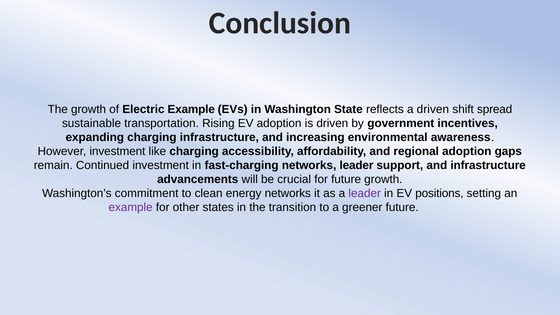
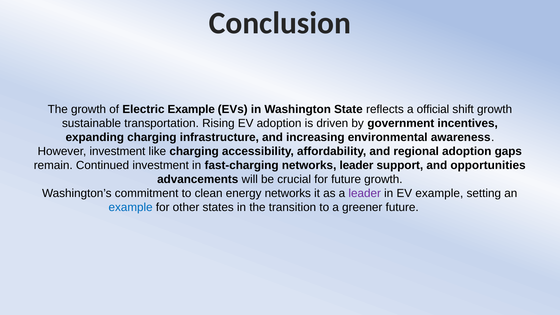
a driven: driven -> official (433, 109)
shift spread: spread -> growth (495, 109)
and infrastructure: infrastructure -> opportunities (488, 165)
EV positions: positions -> example (439, 193)
example colour: purple -> blue (131, 207)
